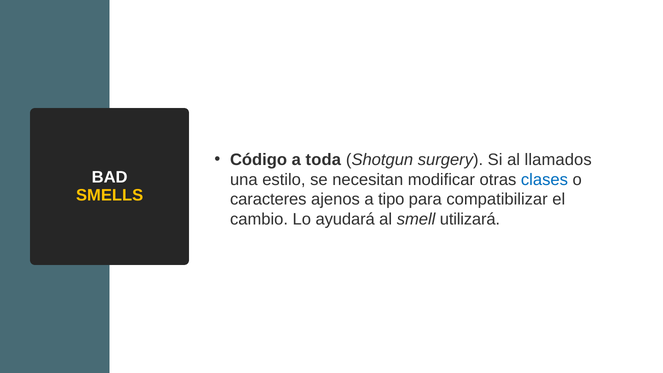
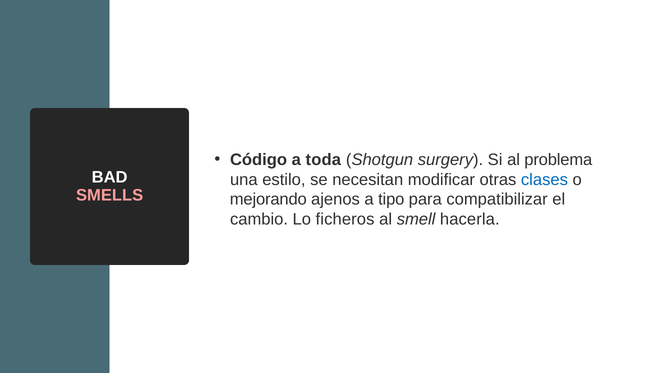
llamados: llamados -> problema (558, 160)
SMELLS colour: yellow -> pink (110, 195)
caracteres: caracteres -> mejorando (268, 199)
ayudará: ayudará -> ficheros (345, 219)
utilizará: utilizará -> hacerla (470, 219)
